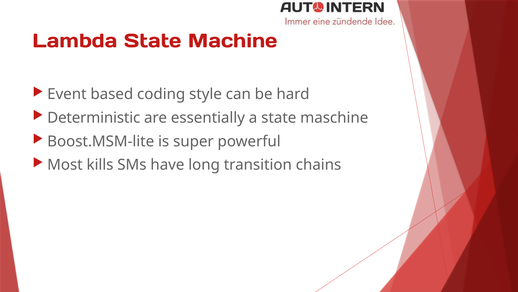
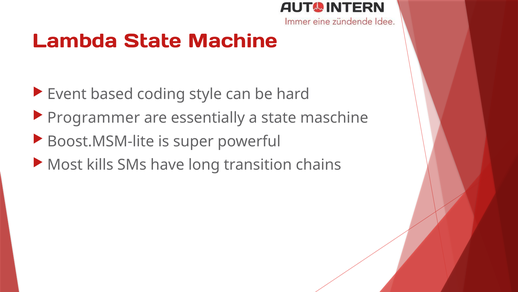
Deterministic: Deterministic -> Programmer (94, 118)
